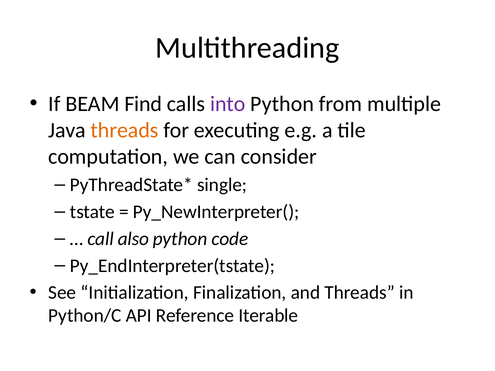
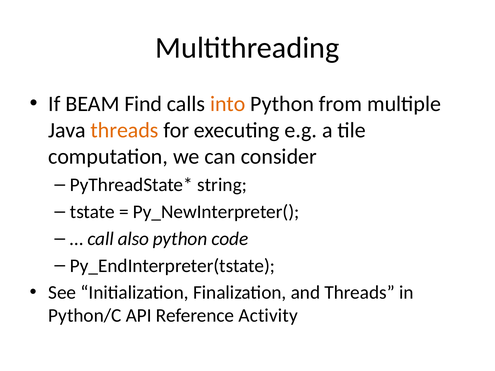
into colour: purple -> orange (228, 104)
single: single -> string (222, 185)
Iterable: Iterable -> Activity (268, 316)
